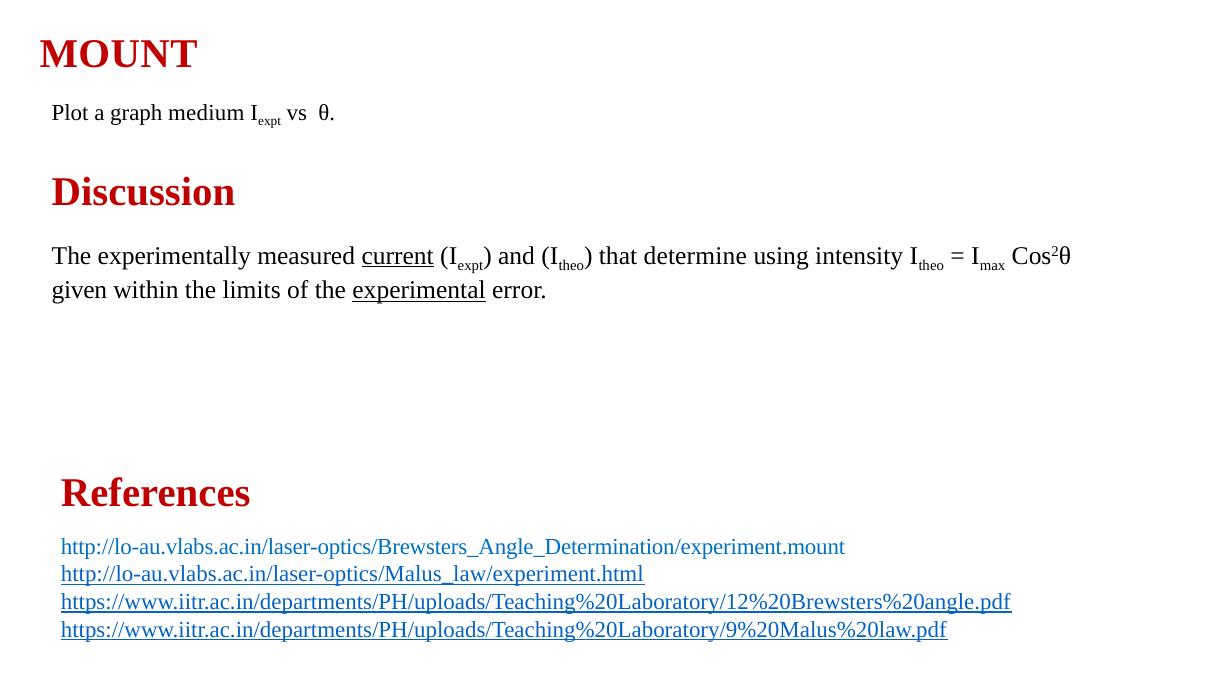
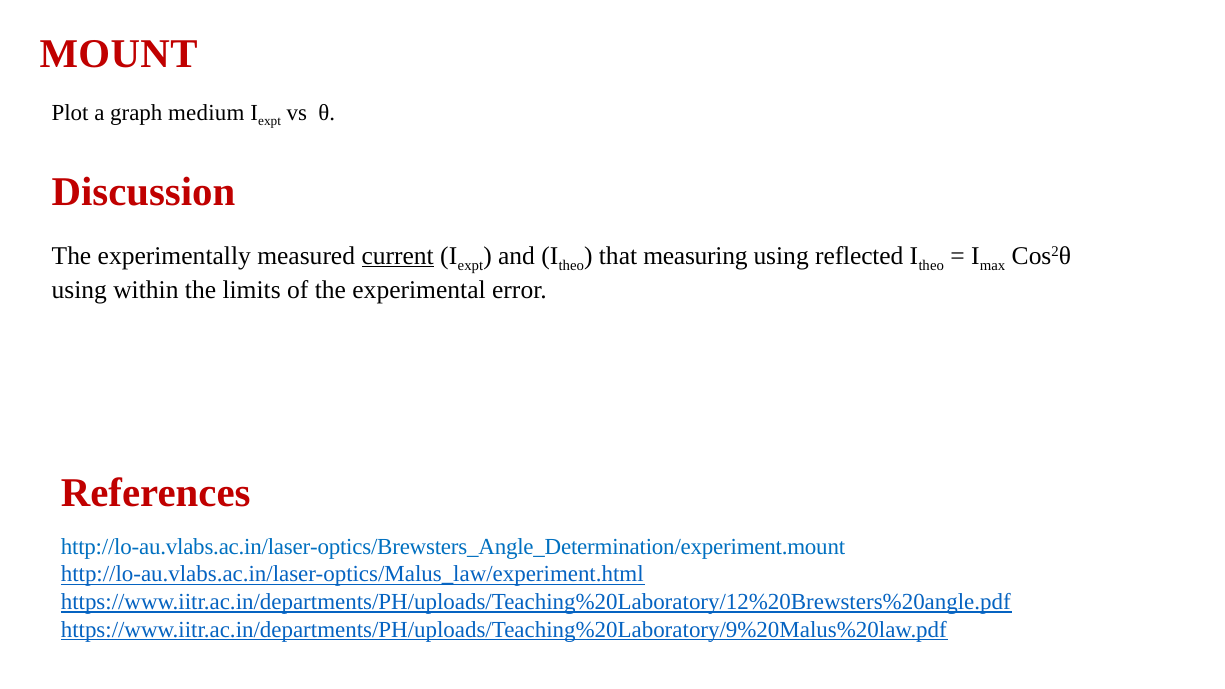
determine: determine -> measuring (695, 256)
intensity: intensity -> reflected (859, 256)
given: given -> using (79, 291)
experimental underline: present -> none (419, 291)
